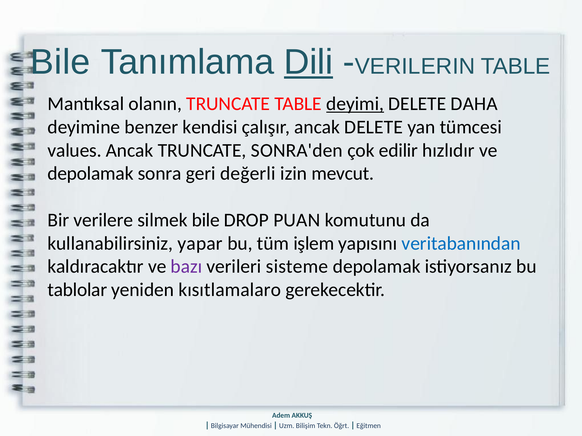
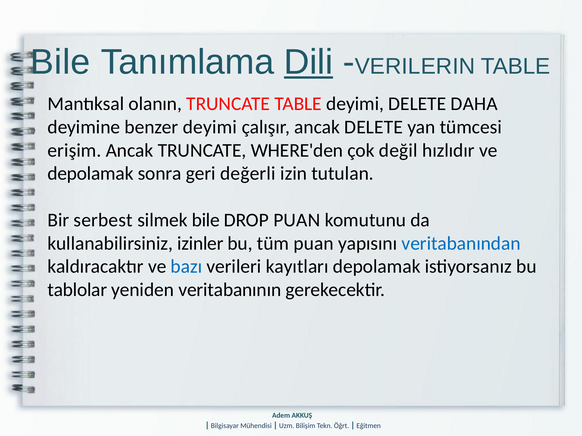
deyimi underline: present -> none (355, 104)
benzer kendisi: kendisi -> deyimi (210, 127)
values: values -> erişim (74, 151)
SONRA'den: SONRA'den -> WHERE'den (297, 151)
edilir: edilir -> değil (398, 151)
mevcut: mevcut -> tutulan (343, 174)
verilere: verilere -> serbest (103, 220)
yapar: yapar -> izinler (200, 244)
tüm işlem: işlem -> puan (314, 244)
bazı colour: purple -> blue (186, 267)
sisteme: sisteme -> kayıtları (297, 267)
kısıtlamalaro: kısıtlamalaro -> veritabanının (230, 290)
